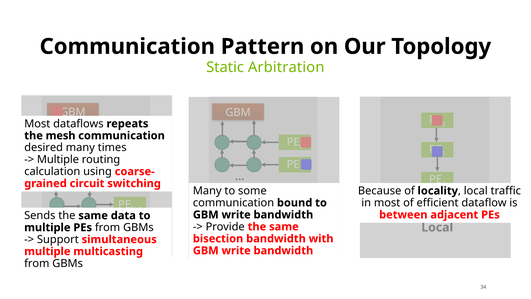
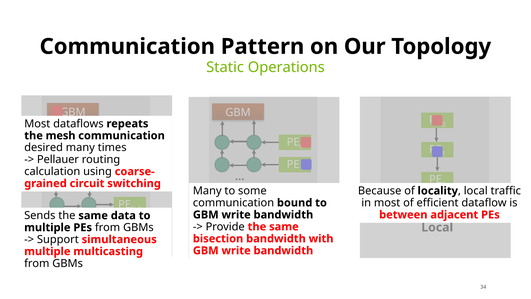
Arbitration: Arbitration -> Operations (286, 67)
Multiple: Multiple -> Pellauer (58, 159)
